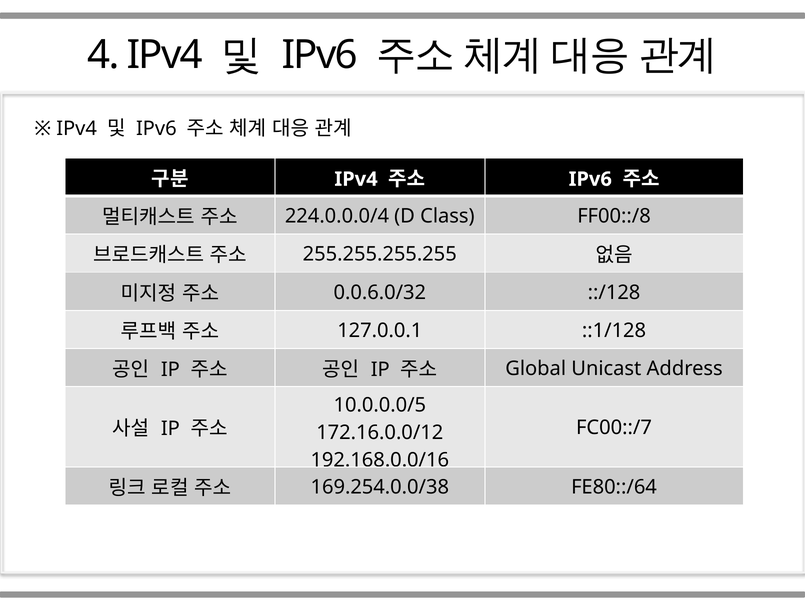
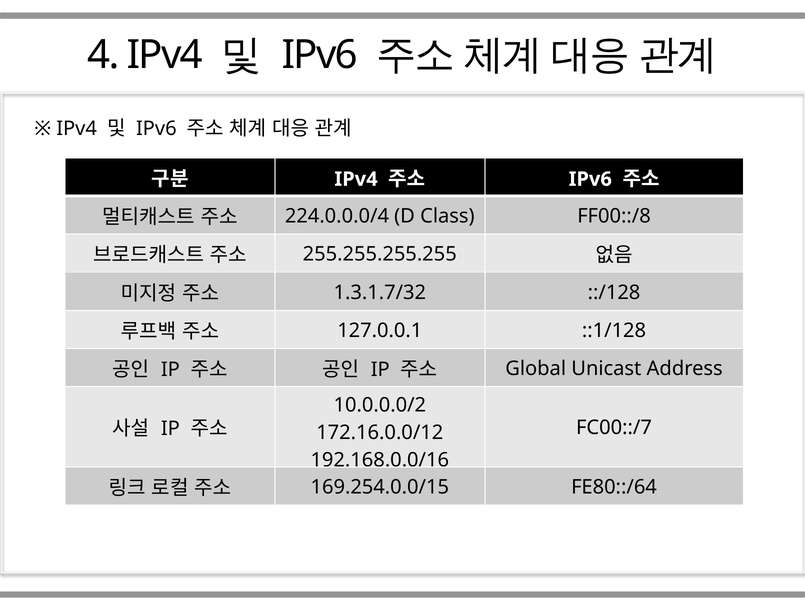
0.0.6.0/32: 0.0.6.0/32 -> 1.3.1.7/32 (380, 292)
10.0.0.0/5: 10.0.0.0/5 -> 10.0.0.0/2 (380, 405)
169.254.0.0/38: 169.254.0.0/38 -> 169.254.0.0/15 (380, 487)
